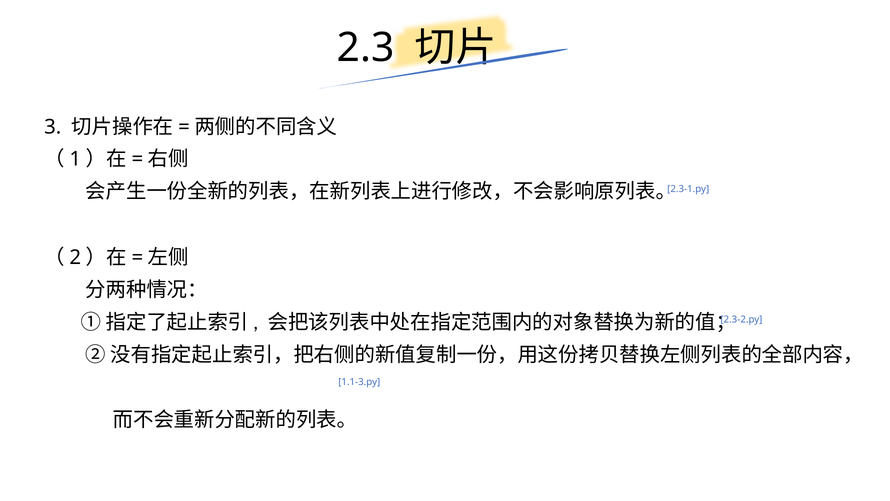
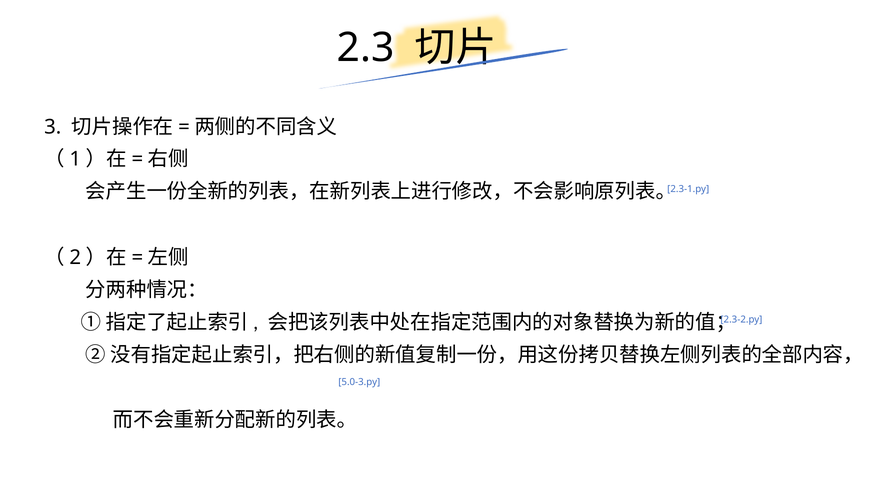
1.1-3.py: 1.1-3.py -> 5.0-3.py (359, 382)
